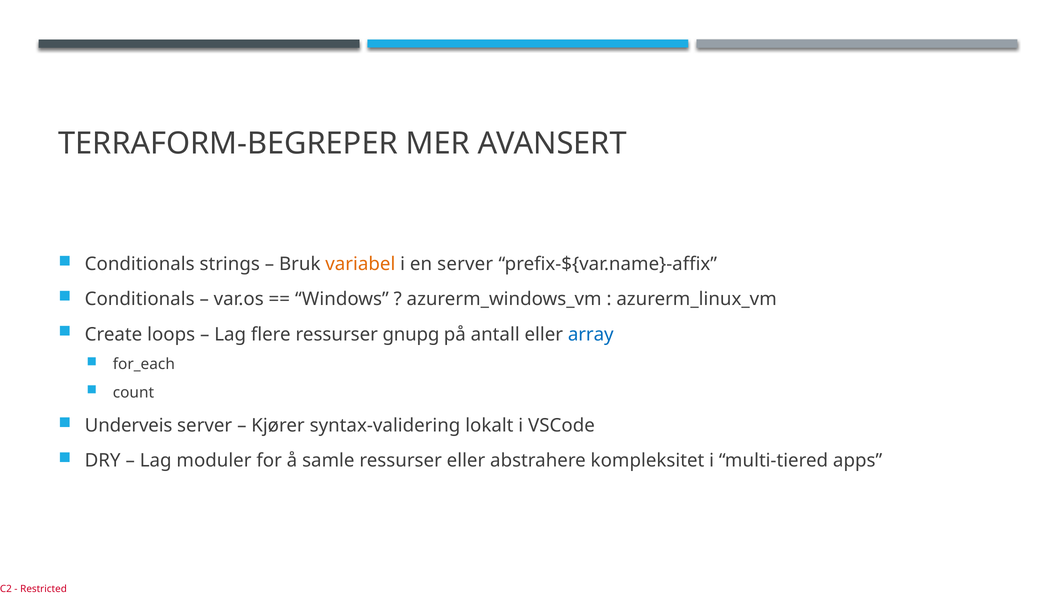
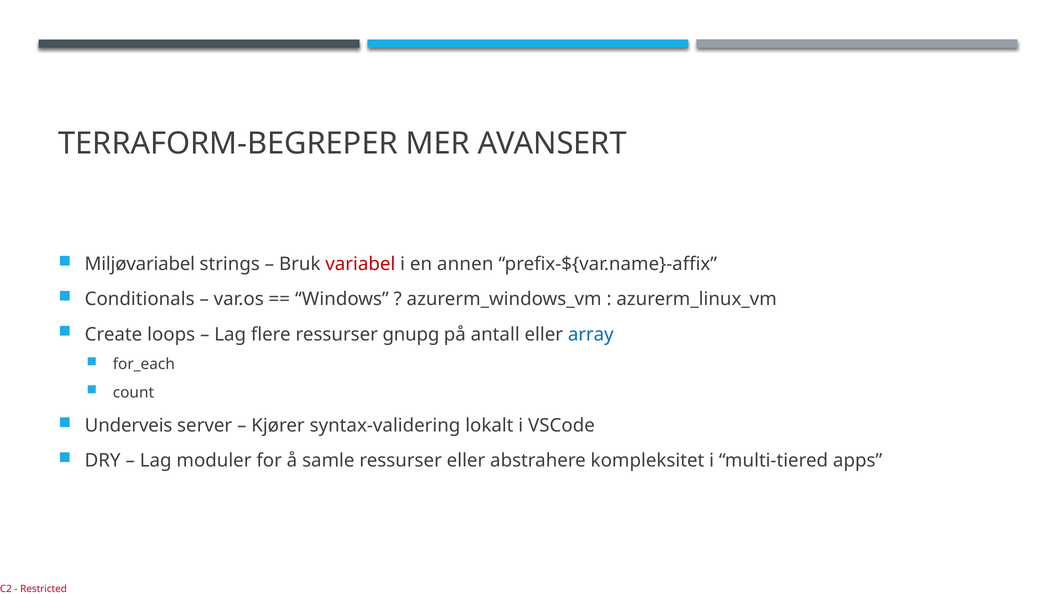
Conditionals: Conditionals -> Miljøvariabel (140, 264)
variabel colour: orange -> red (360, 264)
en server: server -> annen (465, 264)
